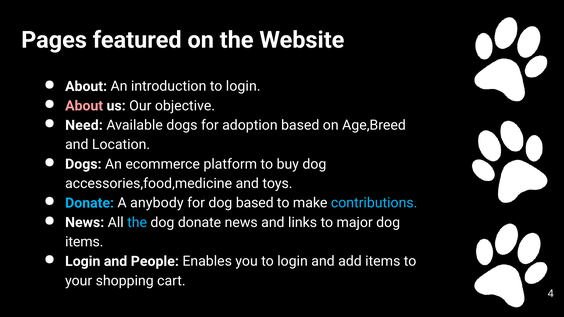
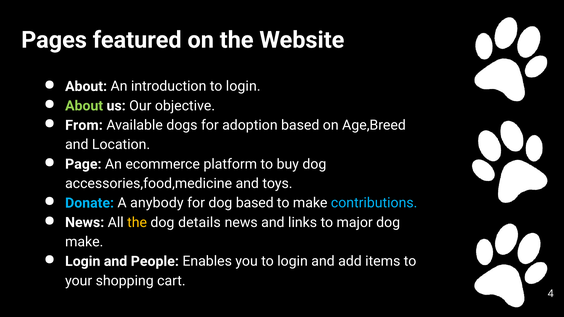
About colour: pink -> light green (84, 106)
Need: Need -> From (84, 125)
Dogs: Dogs -> Page (83, 164)
the colour: light blue -> yellow (137, 223)
dog donate: donate -> details (199, 223)
items: items -> make (84, 242)
